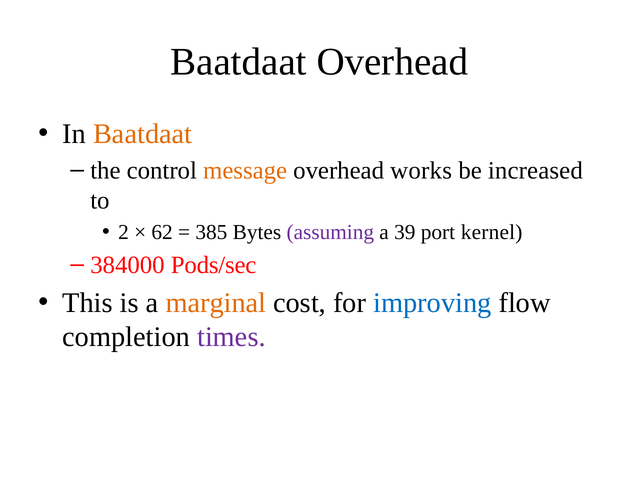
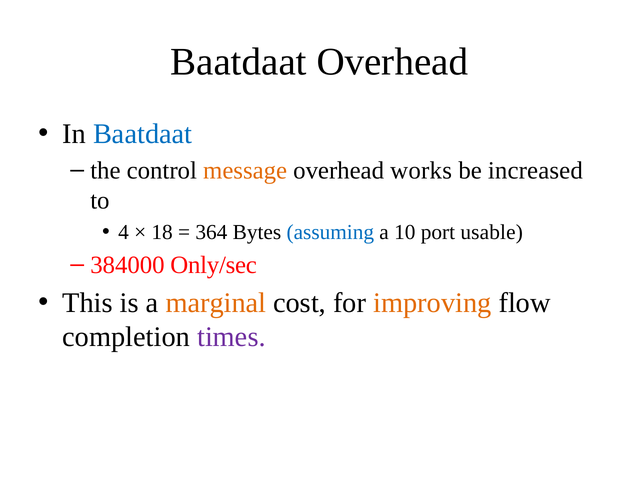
Baatdaat colour: orange -> blue (143, 134)
2: 2 -> 4 (124, 232)
62: 62 -> 18 (162, 232)
385: 385 -> 364 (211, 232)
assuming colour: purple -> blue (330, 232)
39: 39 -> 10 (405, 232)
kernel: kernel -> usable (492, 232)
Pods/sec: Pods/sec -> Only/sec (214, 265)
improving colour: blue -> orange (432, 303)
